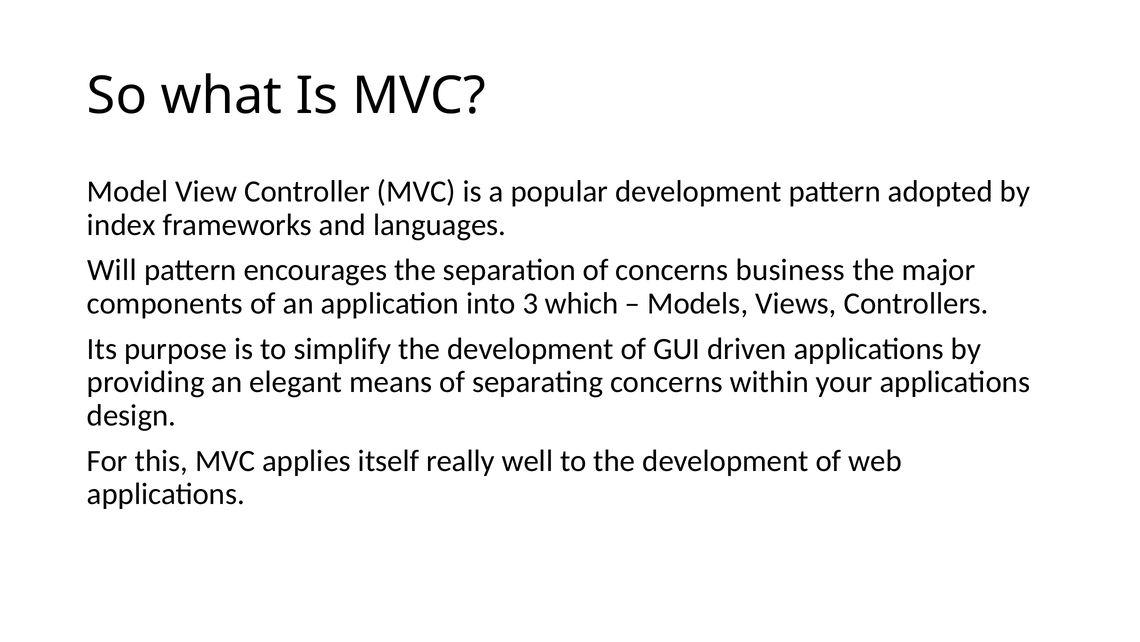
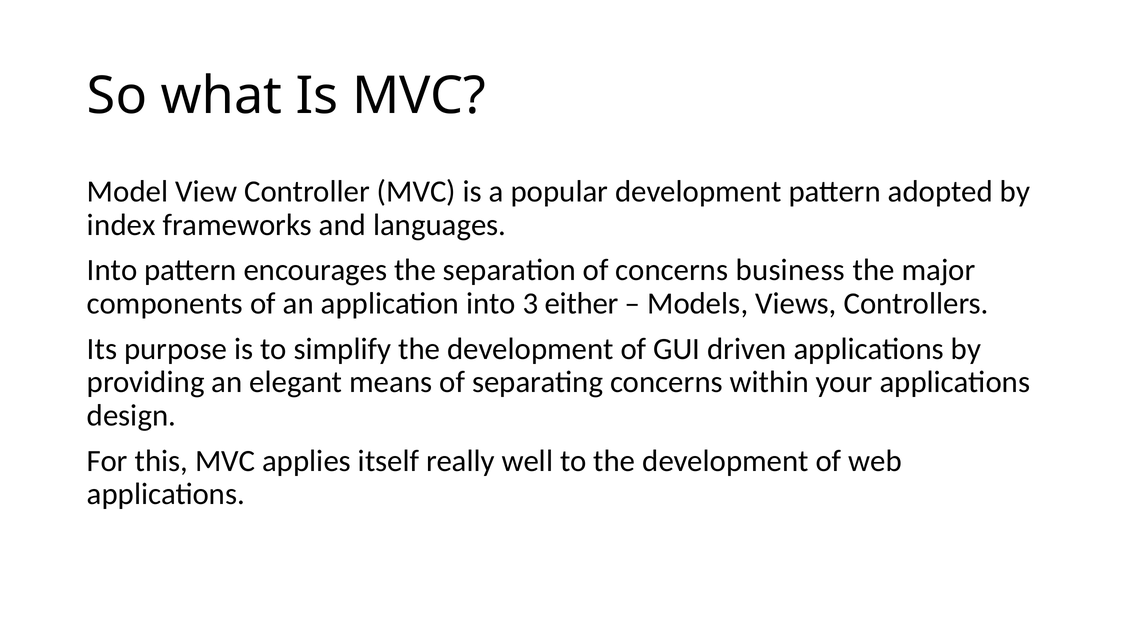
Will: Will -> Into (112, 270)
which: which -> either (582, 303)
